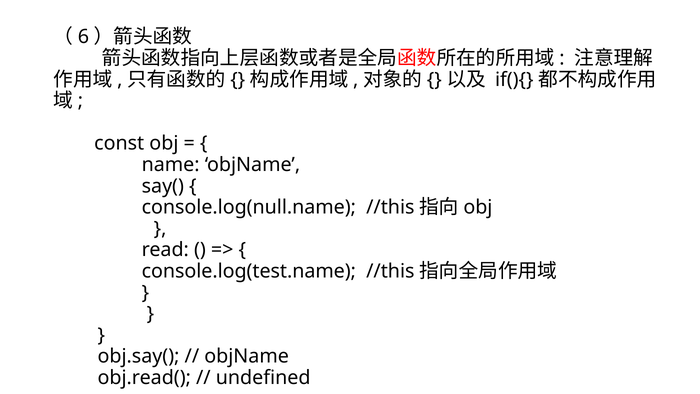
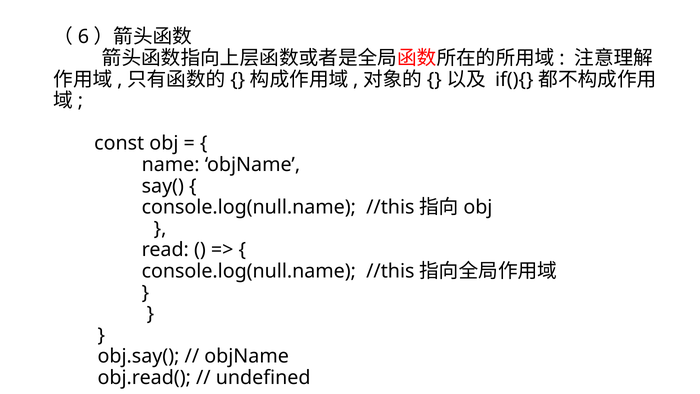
console.log(test.name: console.log(test.name -> console.log(null.name (249, 271)
